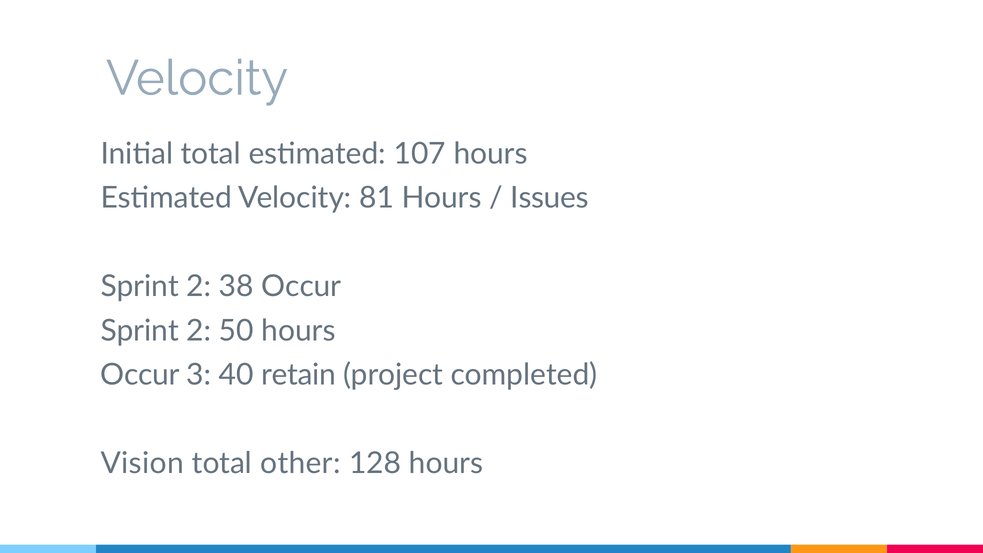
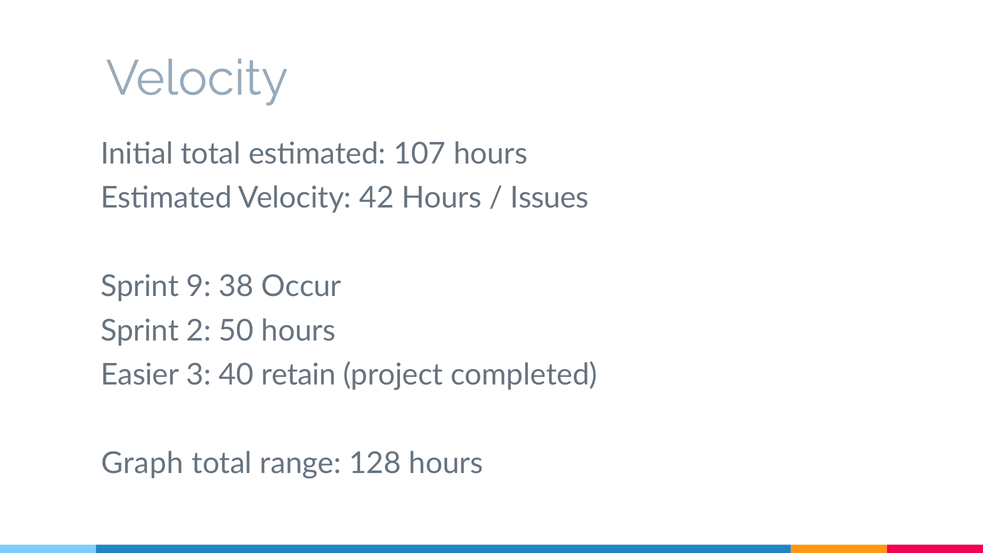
81: 81 -> 42 (377, 198)
2: 2 -> 9 (199, 287)
Occur: Occur -> Easier (140, 375)
Vision: Vision -> Graph (142, 463)
other: other -> range (300, 463)
